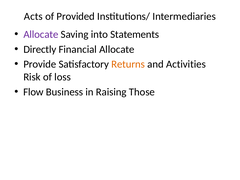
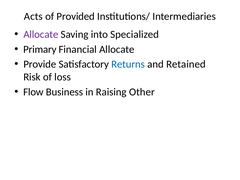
Statements: Statements -> Specialized (135, 34)
Directly: Directly -> Primary (40, 49)
Returns colour: orange -> blue (128, 64)
Activities: Activities -> Retained (186, 64)
Those: Those -> Other (142, 92)
